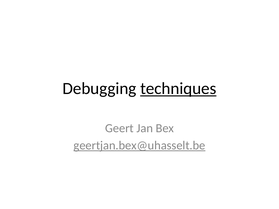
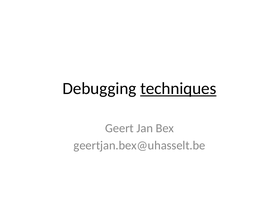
geertjan.bex@uhasselt.be underline: present -> none (139, 146)
